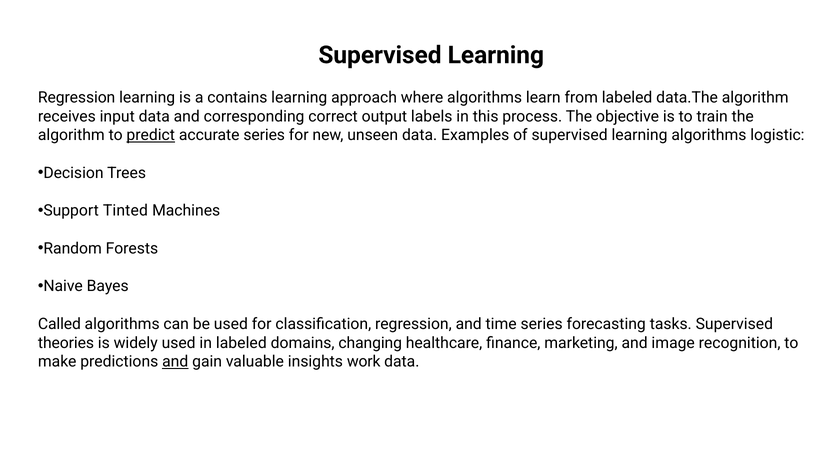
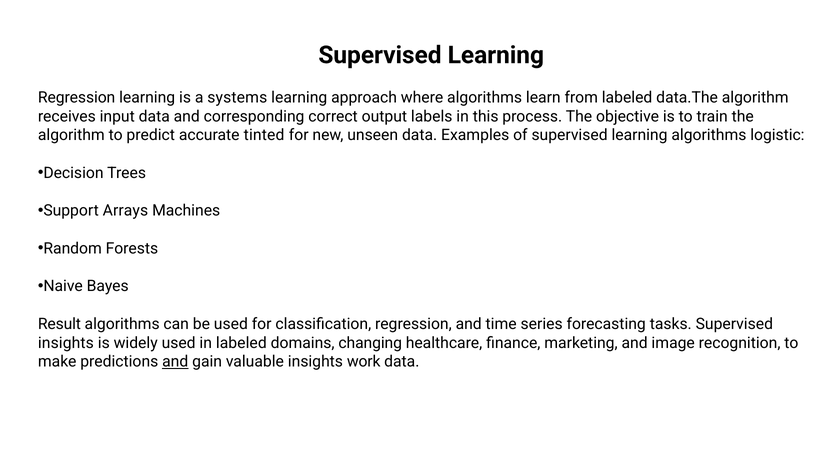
contains: contains -> systems (237, 97)
predict underline: present -> none (151, 135)
accurate series: series -> tinted (264, 135)
Tinted: Tinted -> Arrays (125, 211)
Called: Called -> Result (59, 324)
theories: theories -> insights (66, 343)
